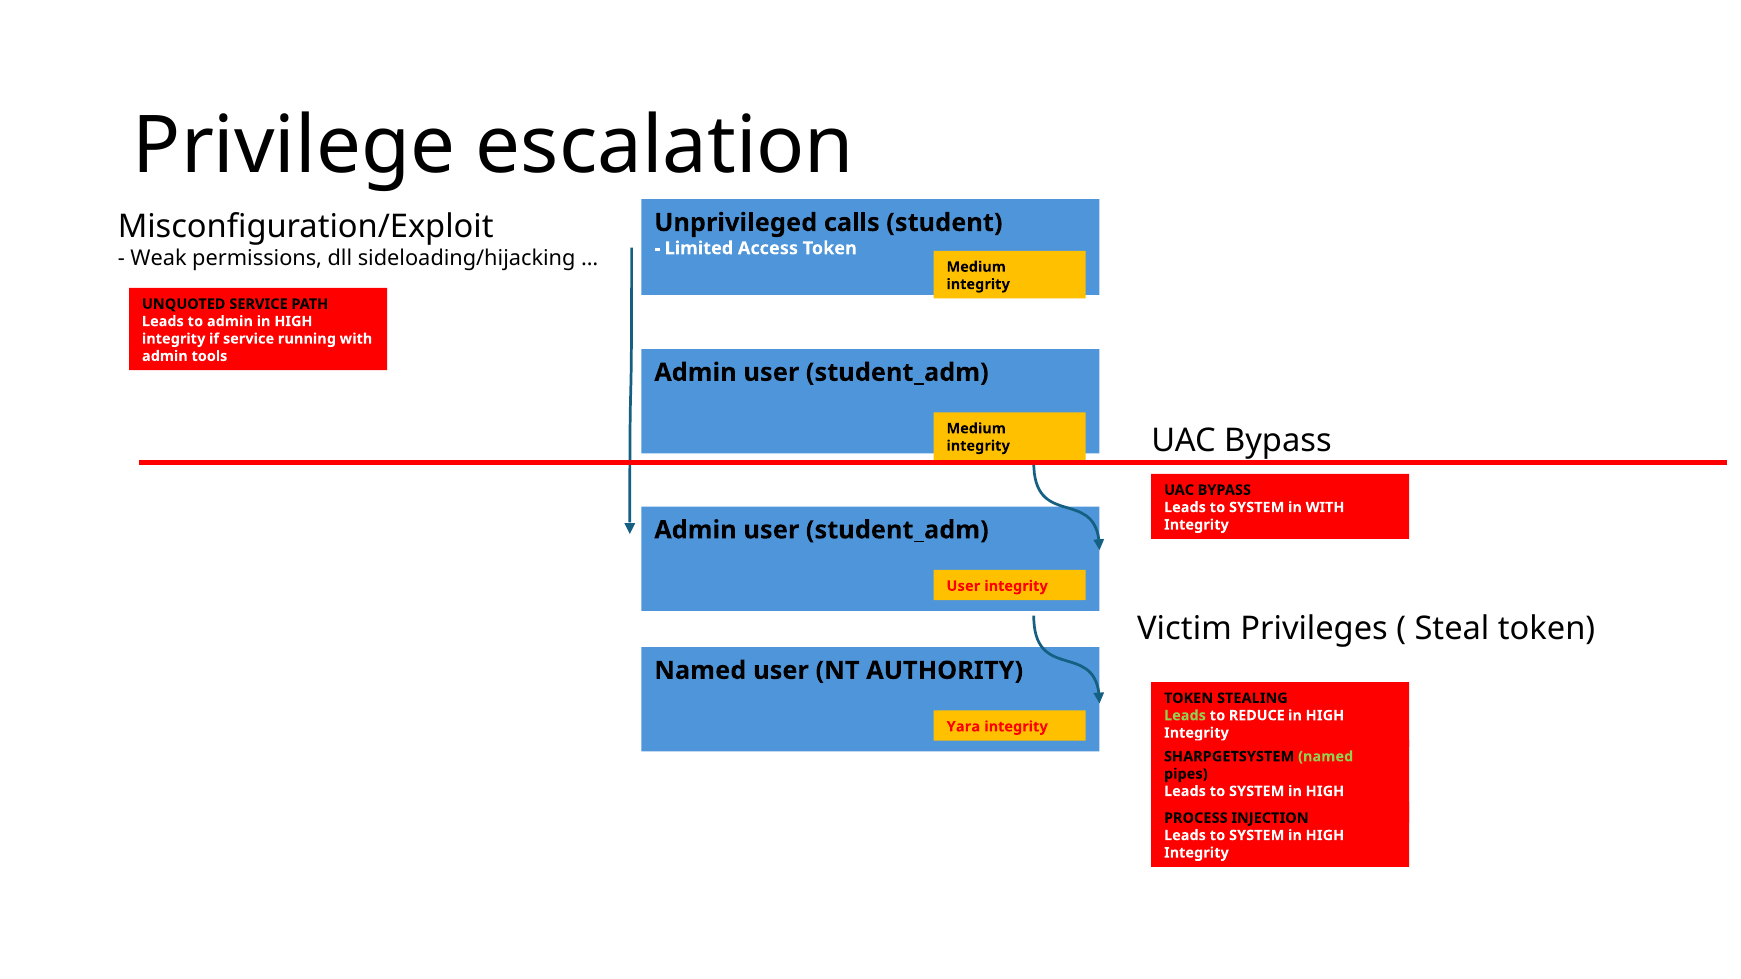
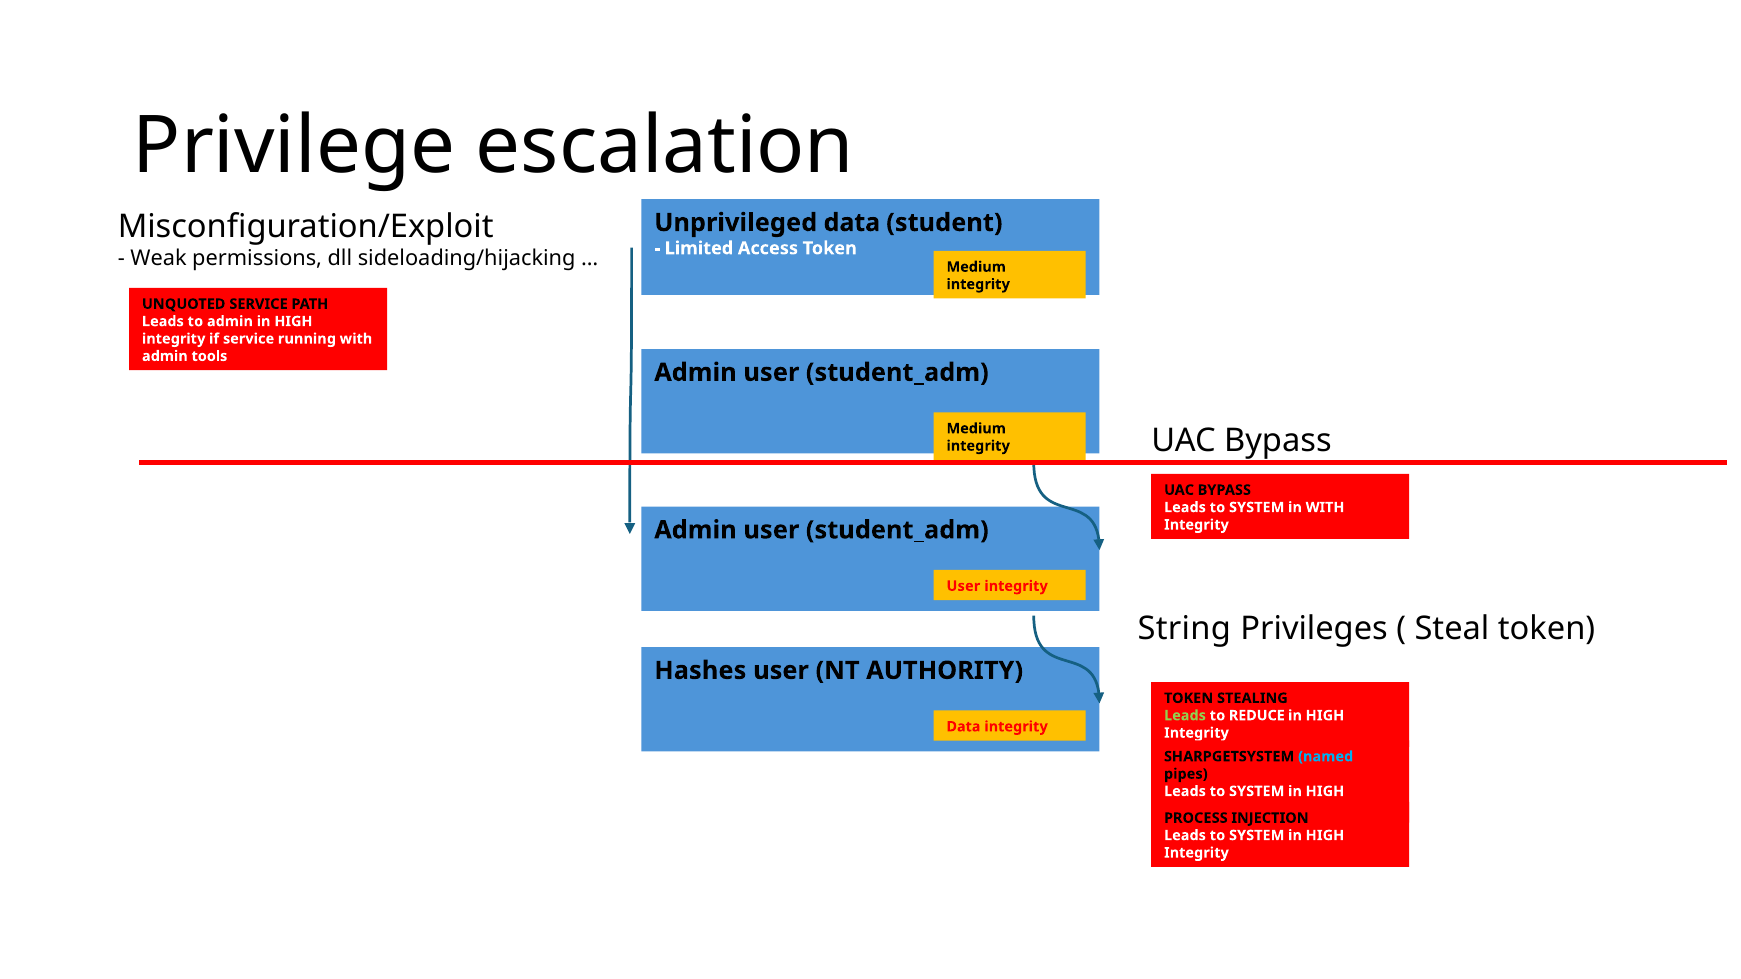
Unprivileged calls: calls -> data (852, 223)
Victim: Victim -> String (1184, 629)
Named: Named -> Hashes (700, 671)
Yara: Yara -> Data (963, 727)
named colour: light green -> light blue (1326, 757)
